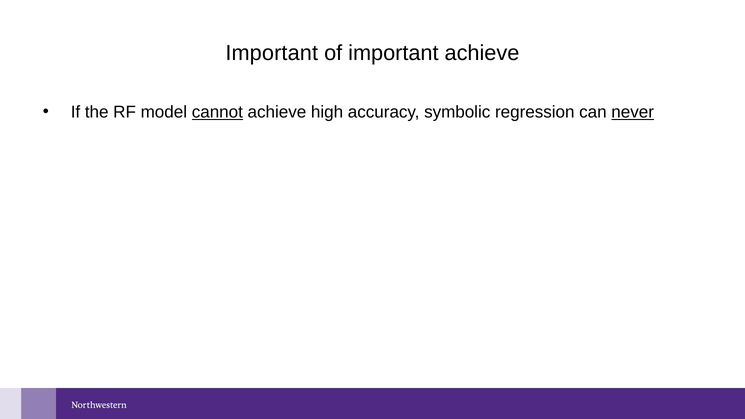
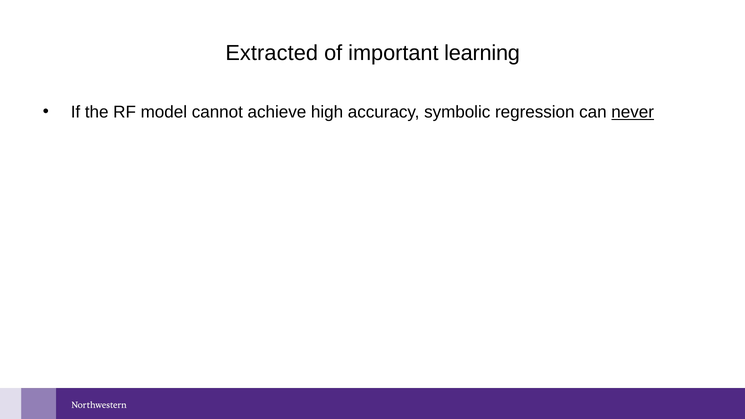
Important: Important -> Extracted (272, 53)
important achieve: achieve -> learning (482, 53)
cannot underline: present -> none (217, 112)
